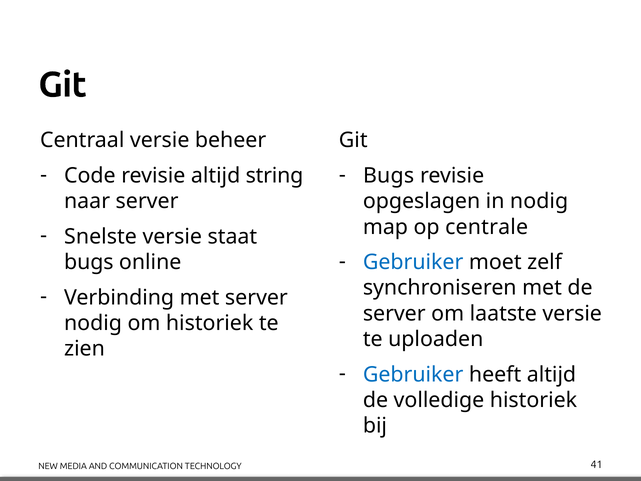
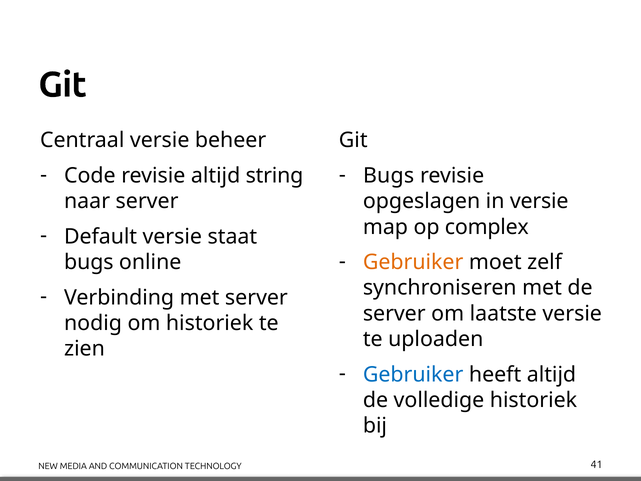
in nodig: nodig -> versie (539, 201)
centrale: centrale -> complex (487, 227)
Snelste: Snelste -> Default (101, 236)
Gebruiker colour: blue -> orange (413, 262)
